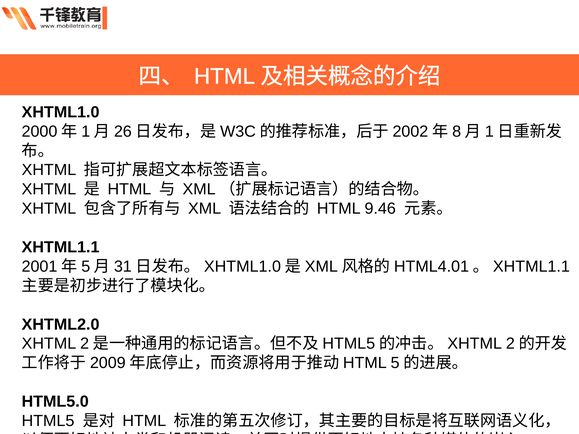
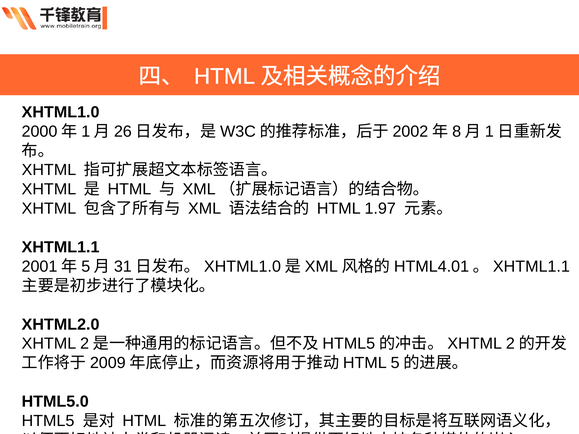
9.46: 9.46 -> 1.97 (380, 209)
